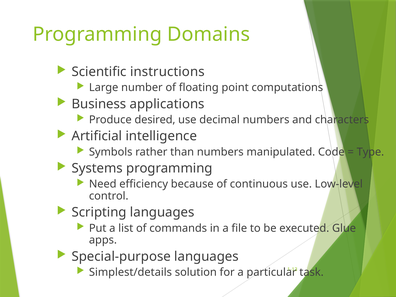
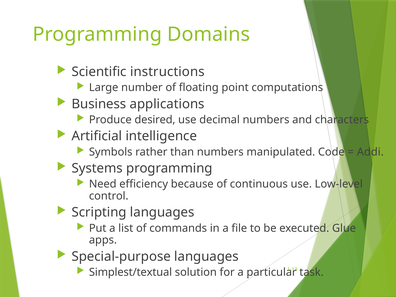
Type: Type -> Addi (370, 152)
Simplest/details: Simplest/details -> Simplest/textual (130, 272)
